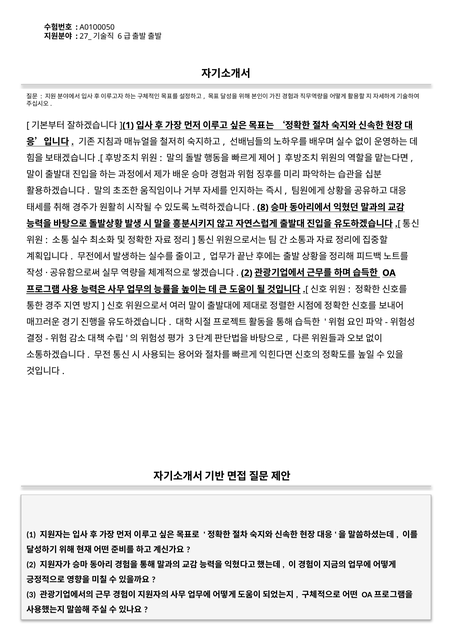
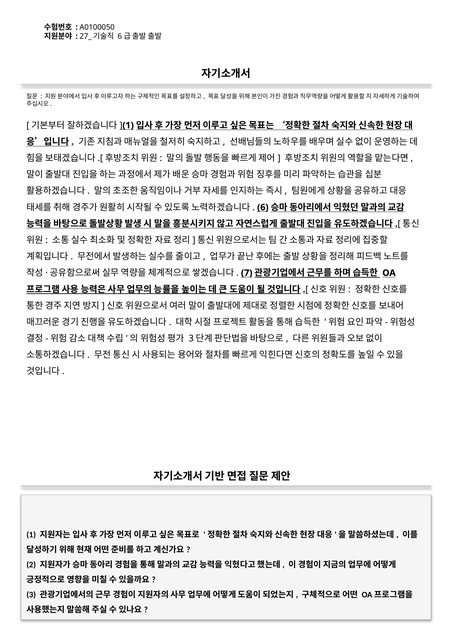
8: 8 -> 6 (263, 207)
2: 2 -> 7 (247, 273)
